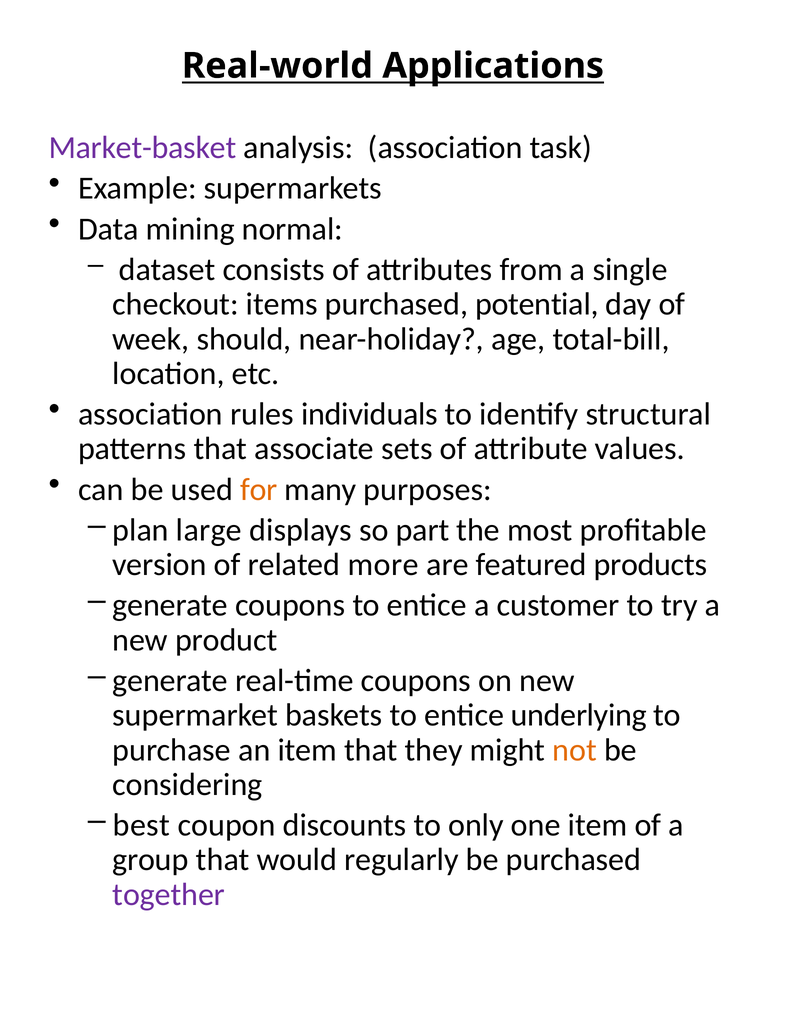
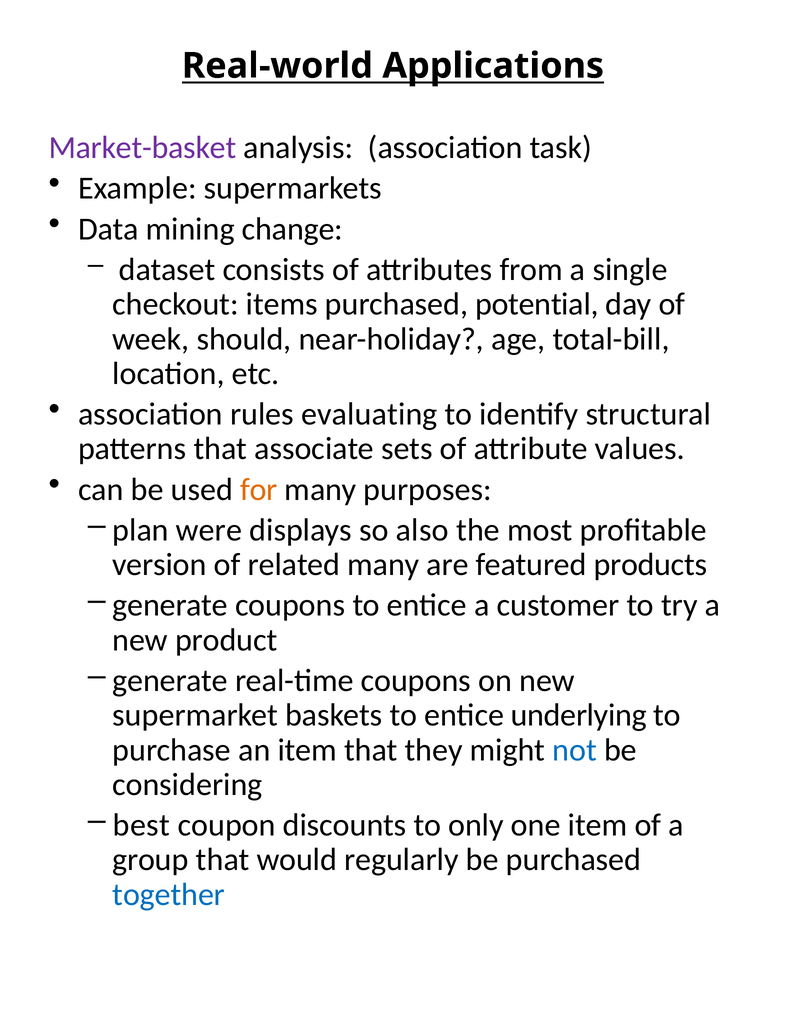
normal: normal -> change (292, 229)
individuals: individuals -> evaluating (369, 414)
large: large -> were (209, 530)
part: part -> also (422, 530)
related more: more -> many (383, 565)
not colour: orange -> blue (575, 750)
together colour: purple -> blue (169, 895)
